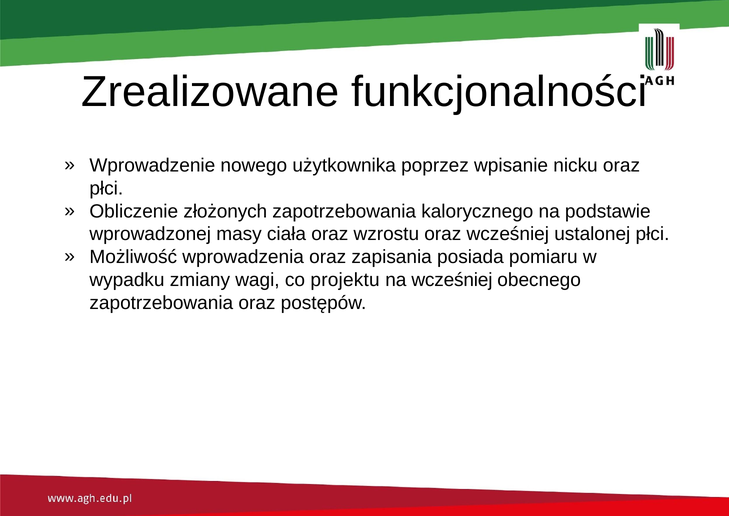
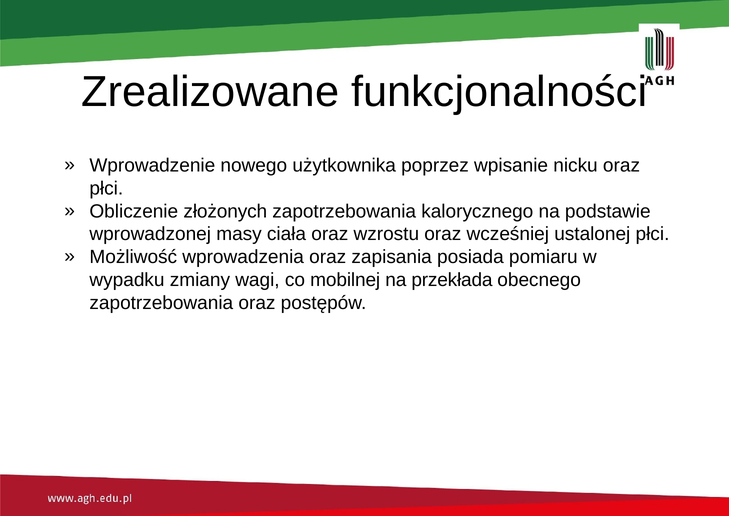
projektu: projektu -> mobilnej (345, 280)
na wcześniej: wcześniej -> przekłada (452, 280)
